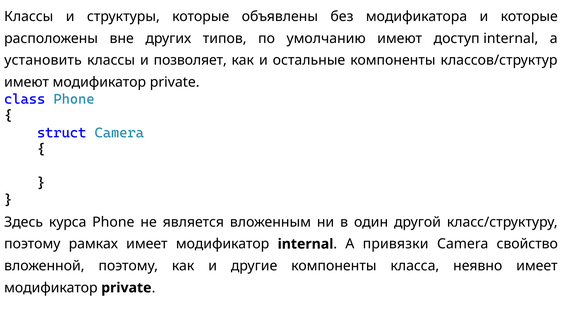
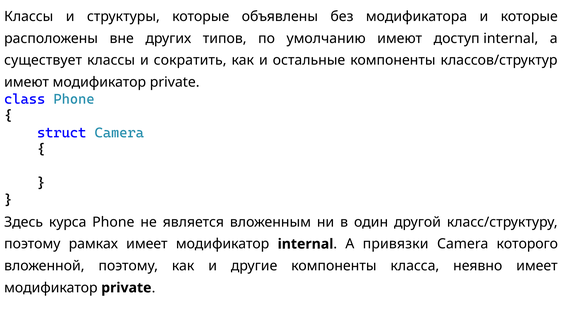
установить: установить -> существует (43, 60)
позволяет: позволяет -> сократить (190, 60)
свойство: свойство -> которого (527, 244)
